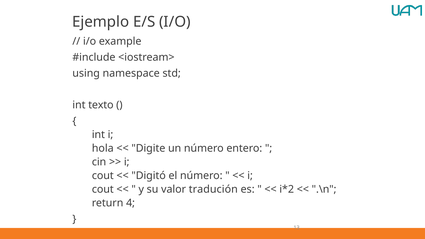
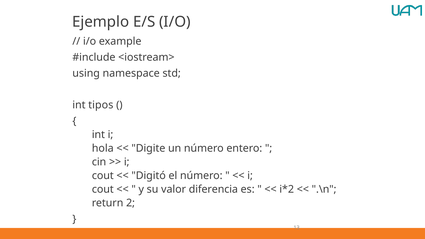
texto: texto -> tipos (101, 105)
tradución: tradución -> diferencia (213, 189)
4: 4 -> 2 (131, 203)
